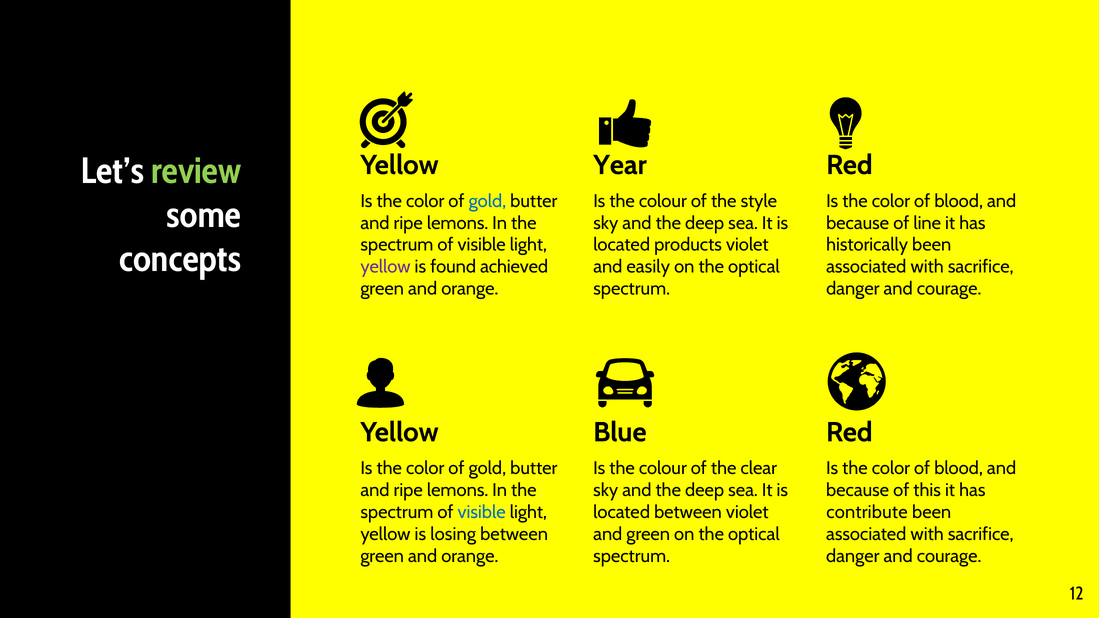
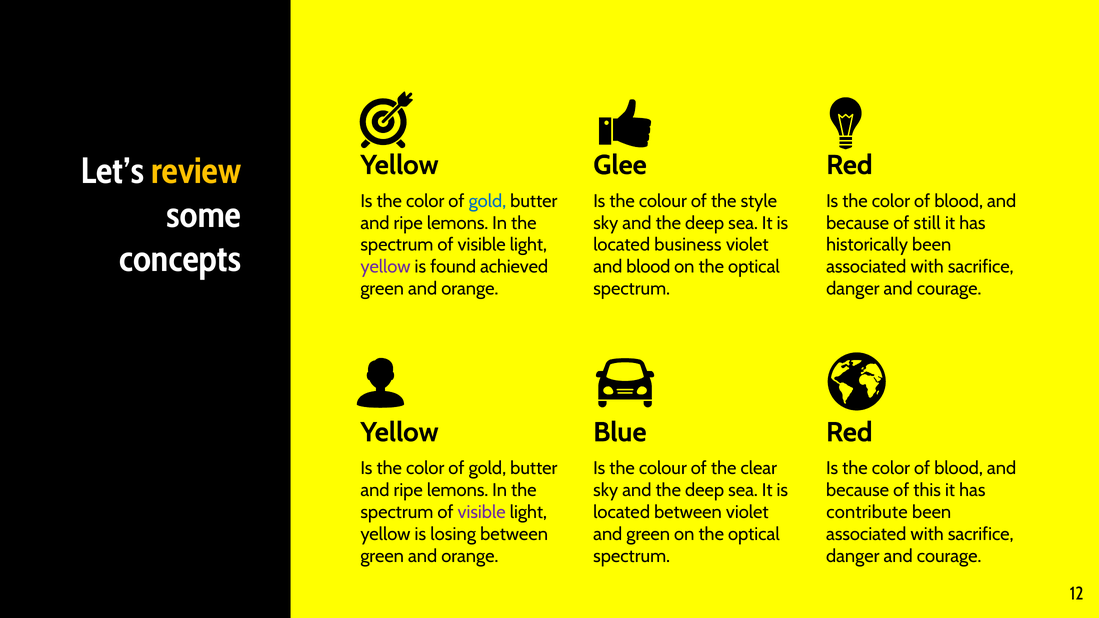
Year: Year -> Glee (620, 165)
review colour: light green -> yellow (196, 171)
line: line -> still (927, 223)
products: products -> business (688, 245)
and easily: easily -> blood (648, 267)
visible colour: blue -> purple (482, 512)
